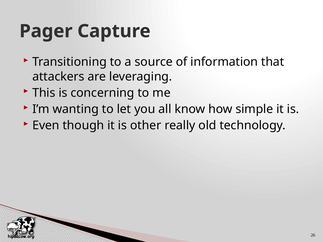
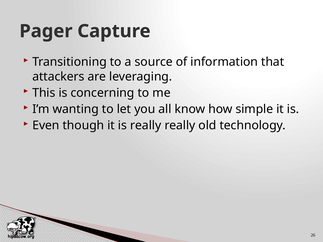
is other: other -> really (146, 126)
